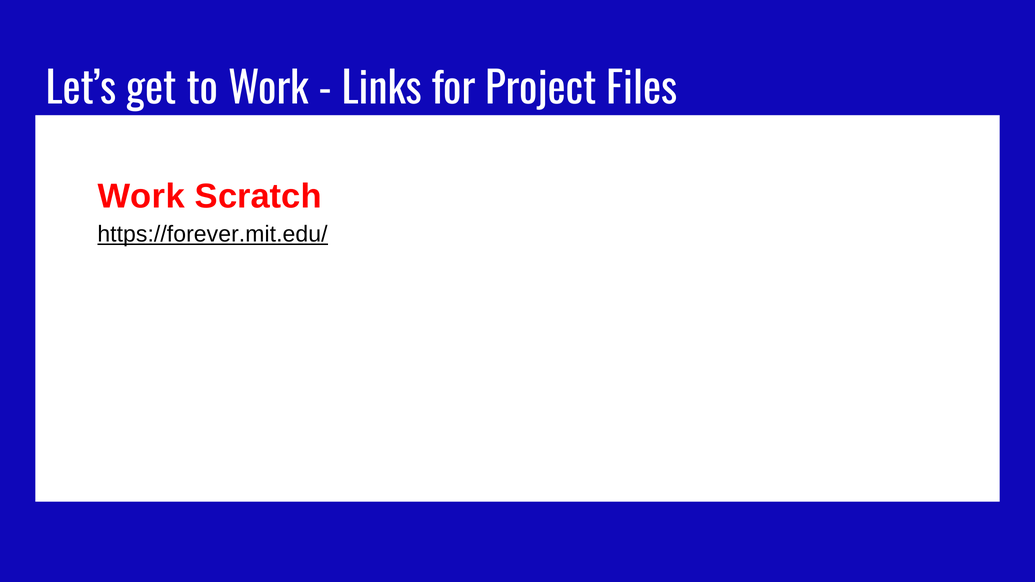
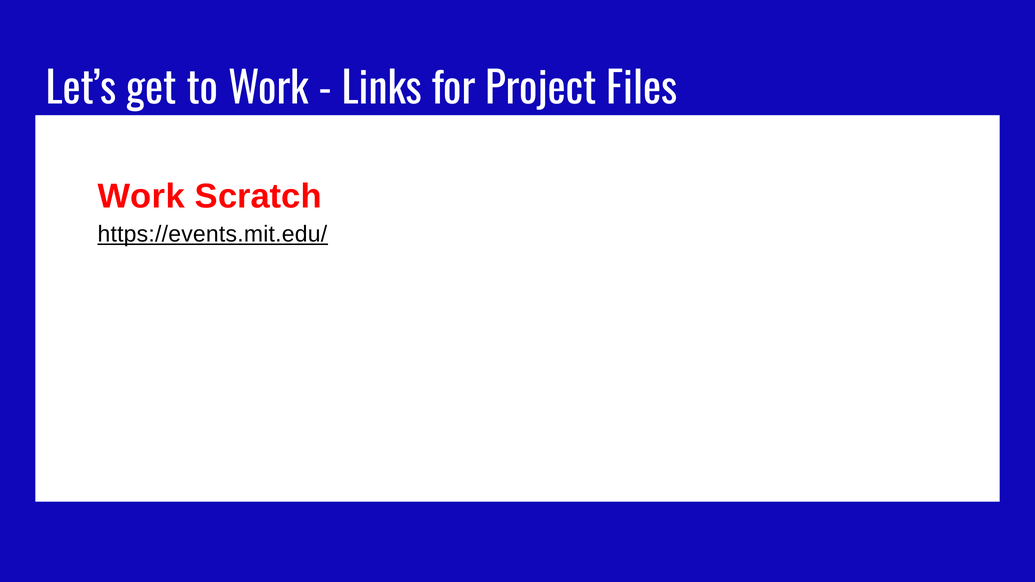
https://forever.mit.edu/: https://forever.mit.edu/ -> https://events.mit.edu/ (212, 234)
